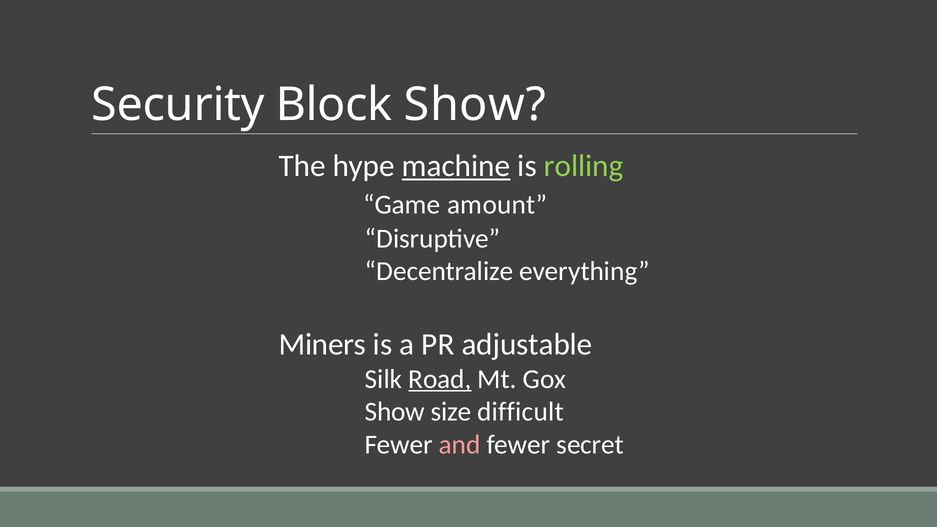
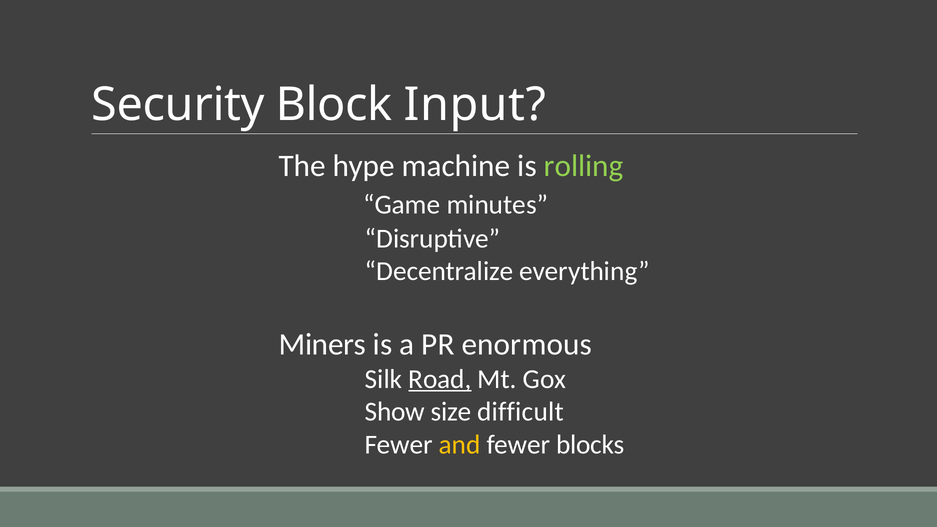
Block Show: Show -> Input (475, 105)
machine underline: present -> none (456, 166)
amount: amount -> minutes (497, 205)
adjustable: adjustable -> enormous (527, 344)
and colour: pink -> yellow (460, 445)
secret: secret -> blocks (590, 445)
